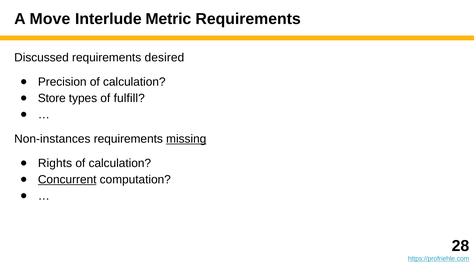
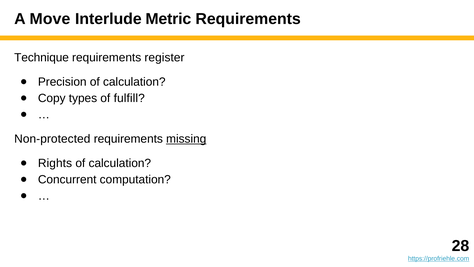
Discussed: Discussed -> Technique (42, 57)
desired: desired -> register (164, 57)
Store: Store -> Copy (52, 98)
Non-instances: Non-instances -> Non-protected (52, 139)
Concurrent underline: present -> none (67, 179)
